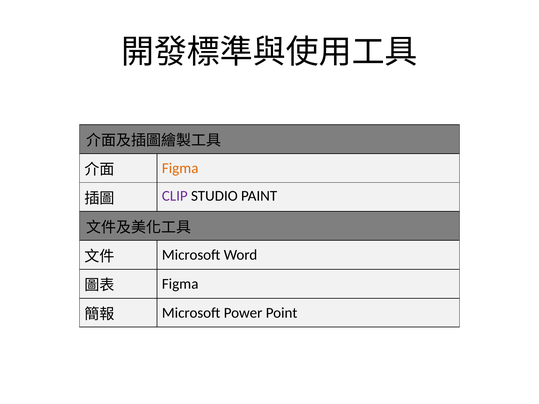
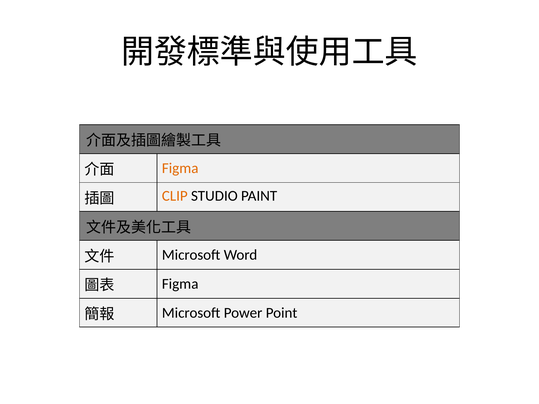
CLIP colour: purple -> orange (175, 196)
